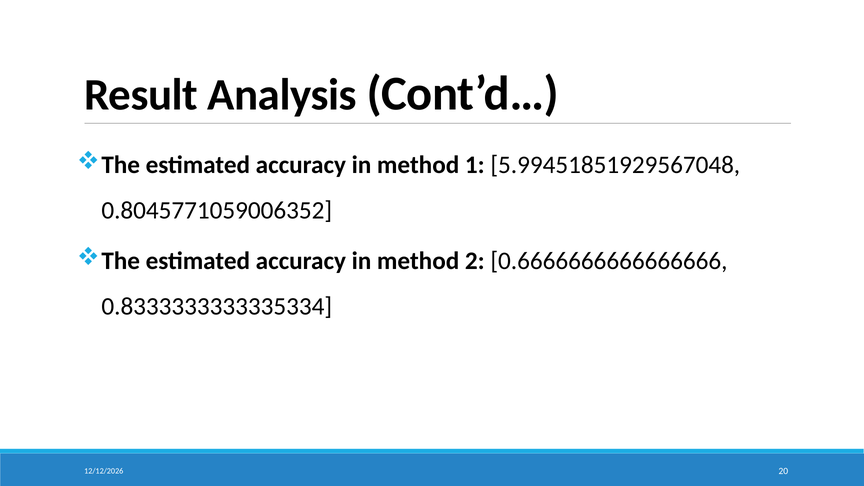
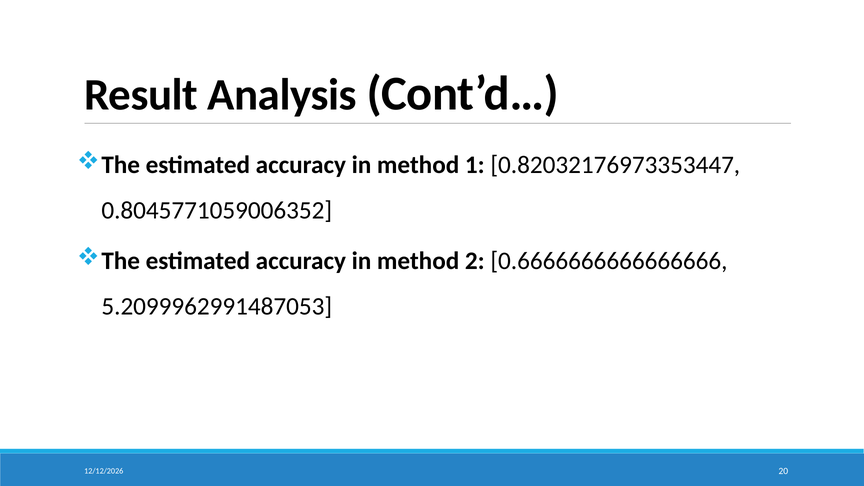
5.99451851929567048: 5.99451851929567048 -> 0.82032176973353447 (615, 165)
0.8333333333335334: 0.8333333333335334 -> 5.2099962991487053 (217, 306)
